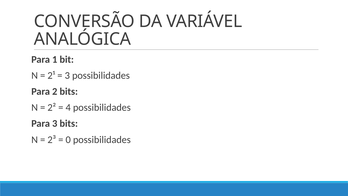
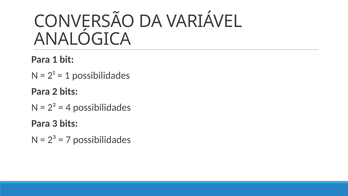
3: 3 -> 1 (67, 75)
0: 0 -> 7 (68, 139)
